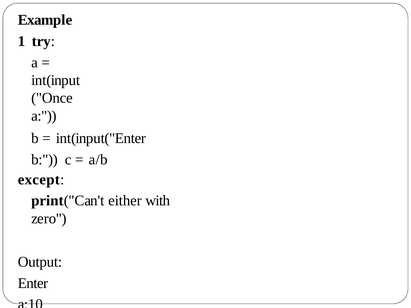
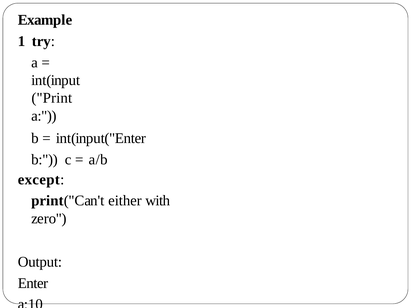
Once: Once -> Print (52, 98)
